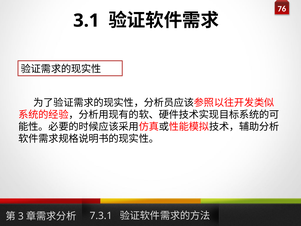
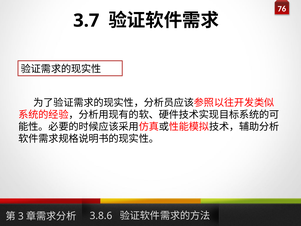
3.1: 3.1 -> 3.7 (86, 21)
7.3.1: 7.3.1 -> 3.8.6 (101, 216)
